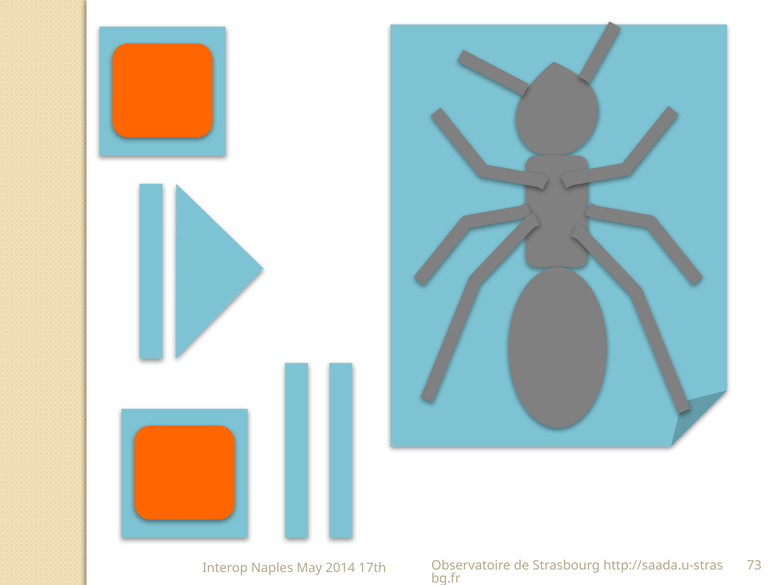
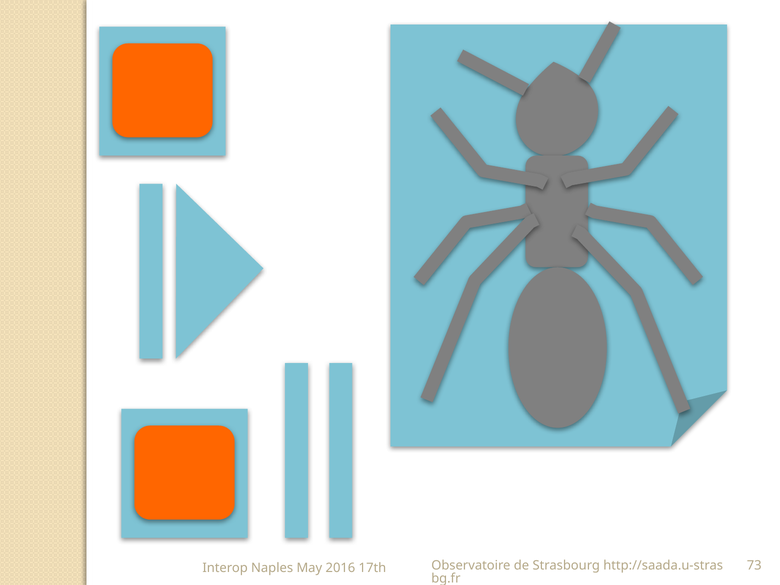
2014: 2014 -> 2016 (340, 568)
